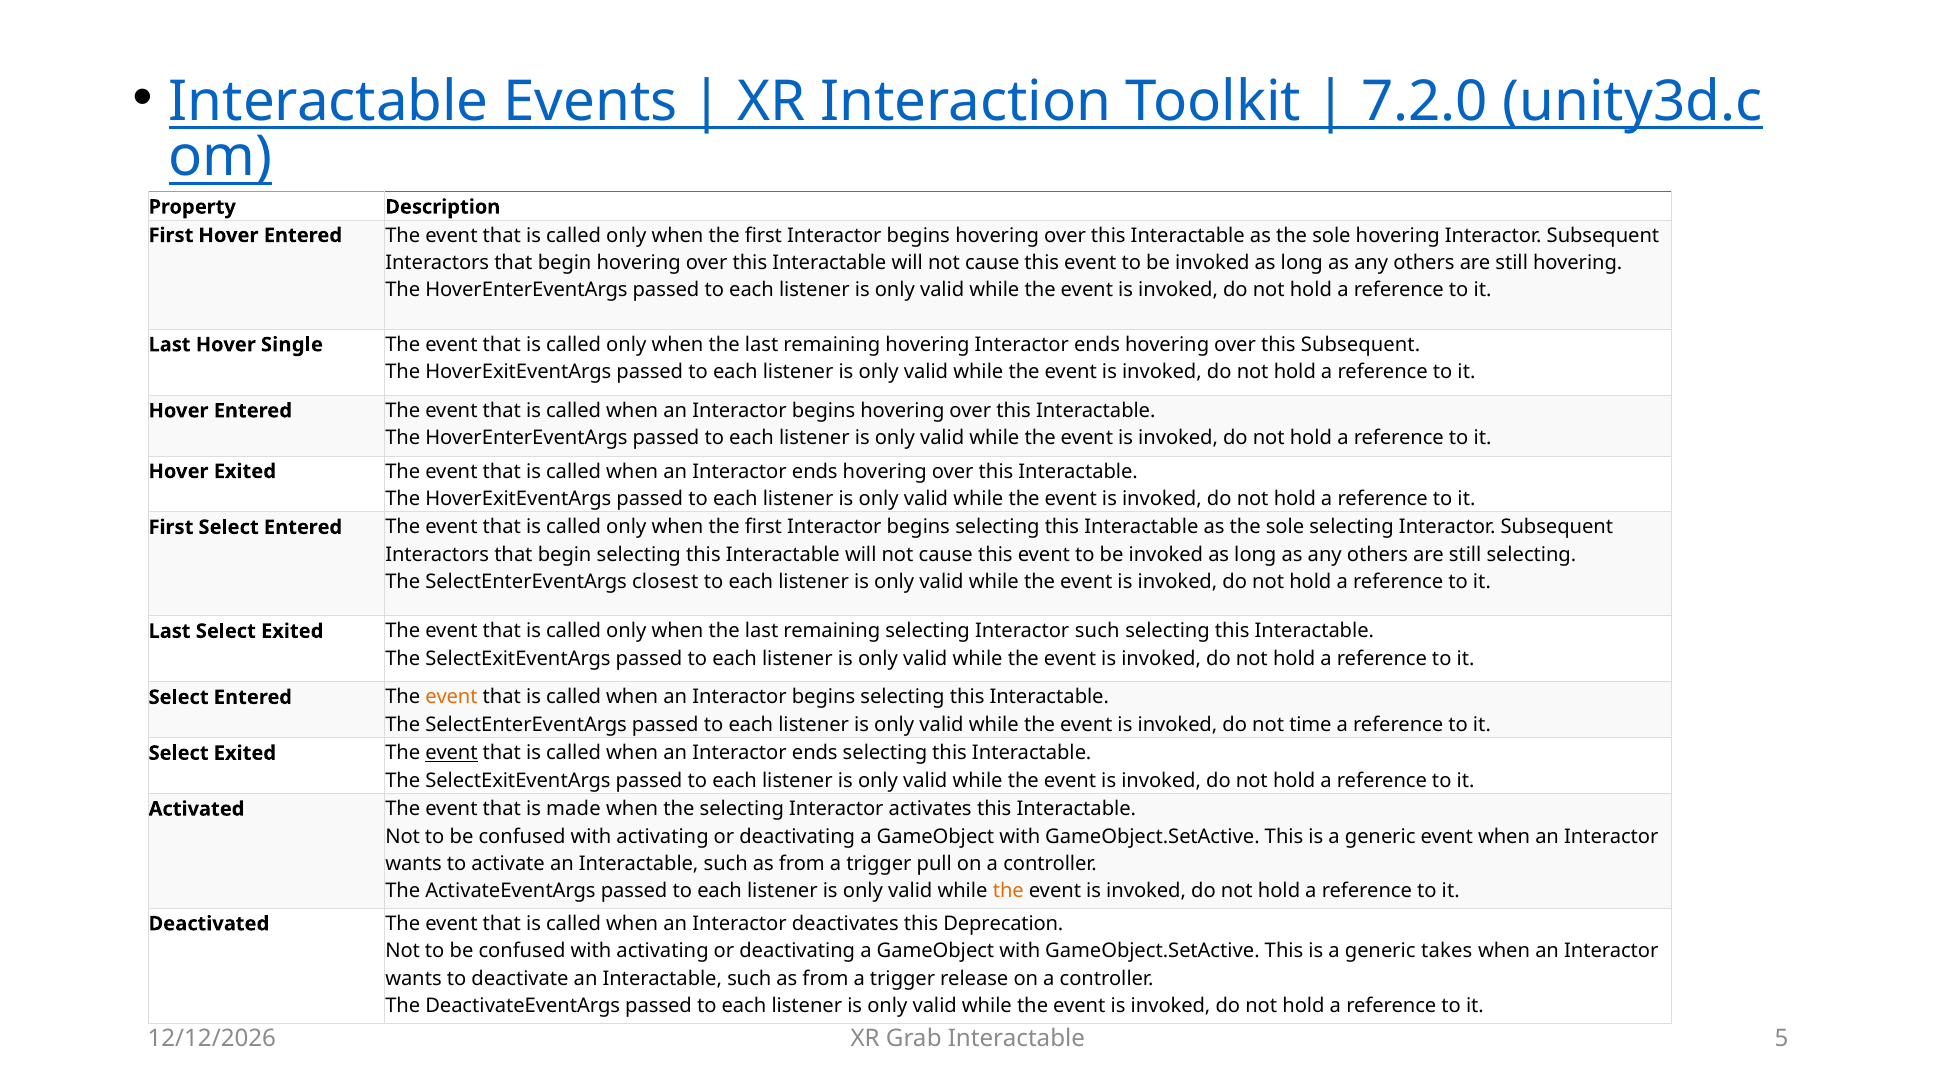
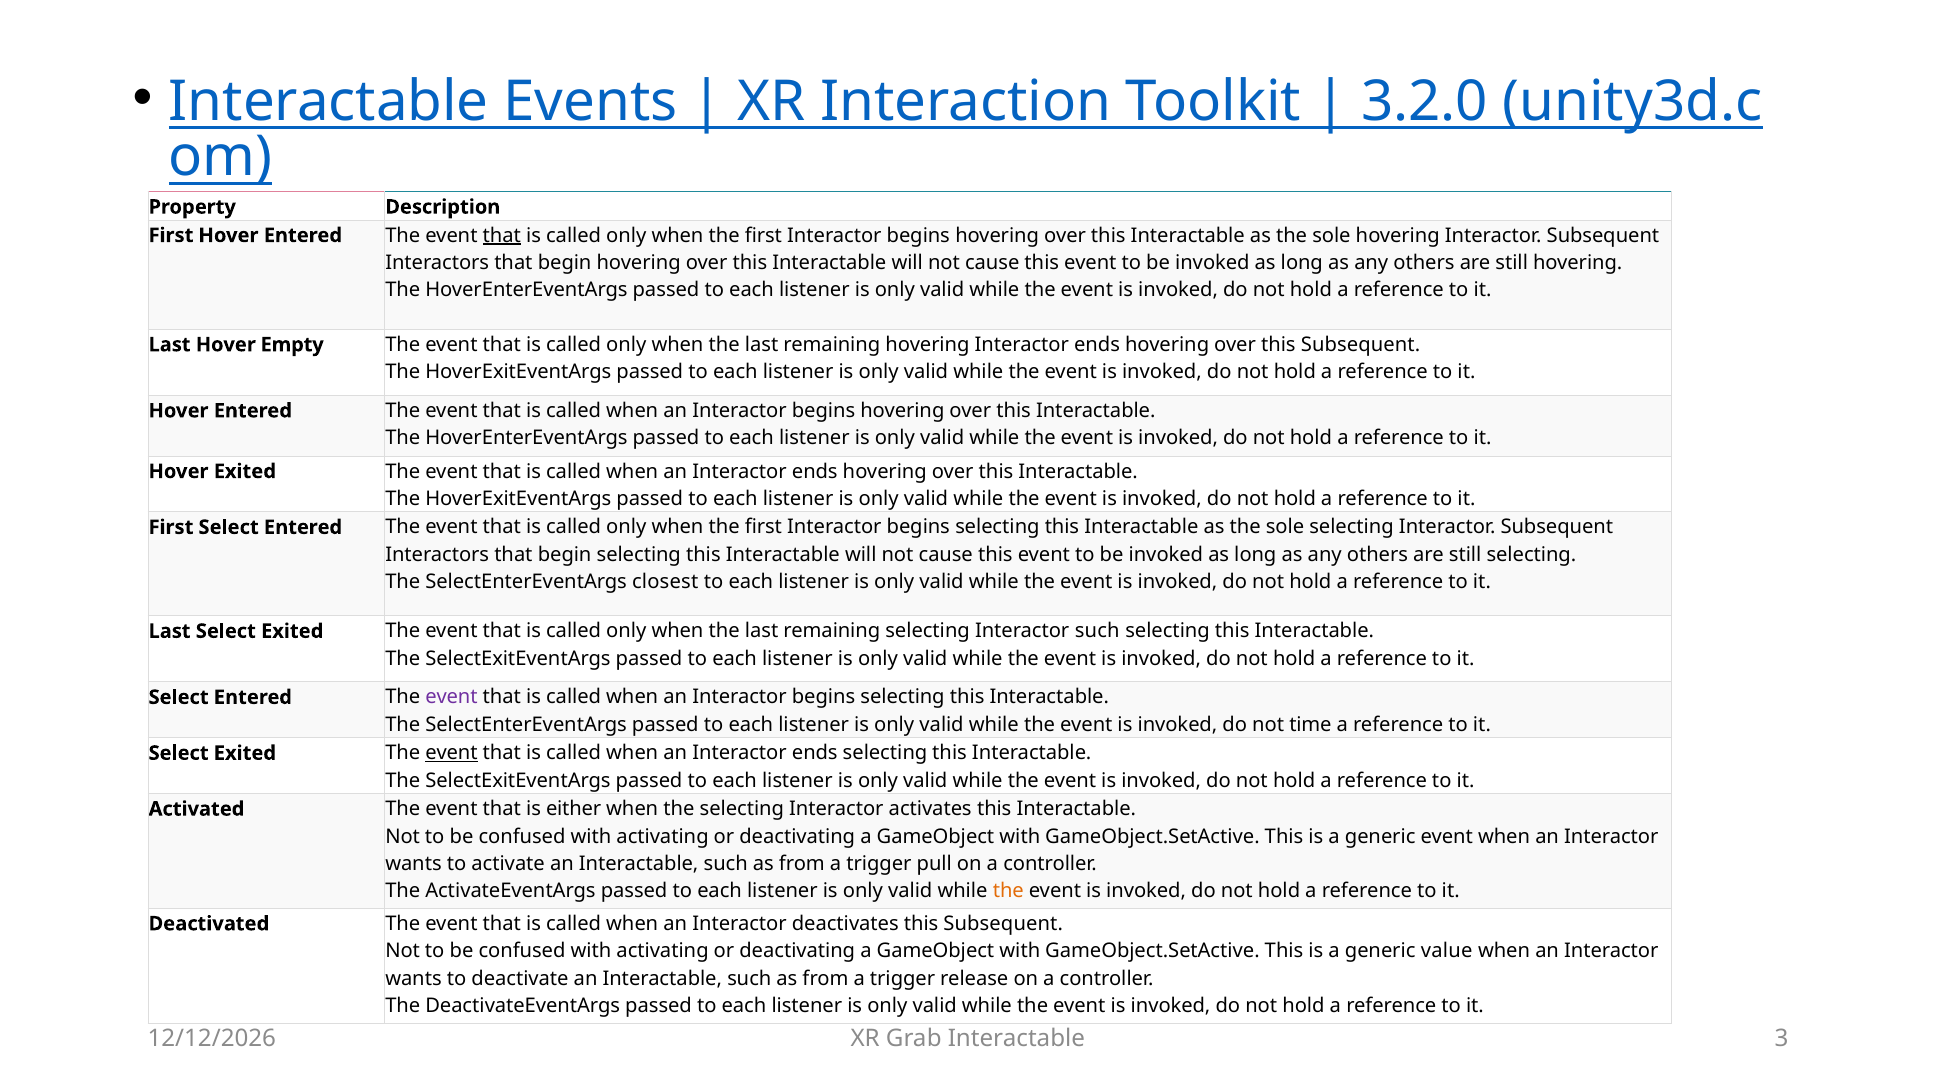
7.2.0: 7.2.0 -> 3.2.0 (1425, 102)
that underline: none -> present (502, 235)
Single: Single -> Empty (292, 345)
event colour: orange -> purple (451, 697)
made: made -> either (574, 809)
deactivates this Deprecation: Deprecation -> Subsequent (1003, 924)
takes: takes -> value (1447, 951)
5: 5 -> 3 (1781, 1038)
